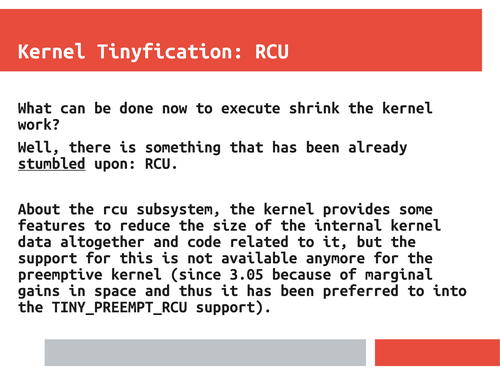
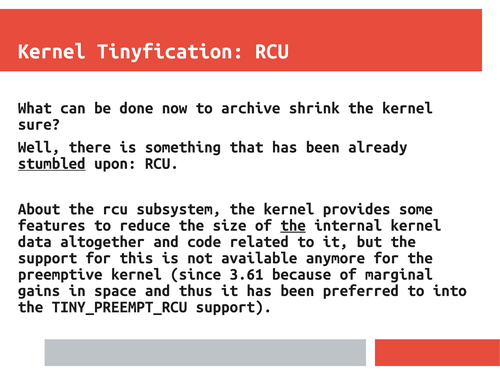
execute: execute -> archive (251, 108)
work: work -> sure (39, 125)
the underline: none -> present (293, 226)
3.05: 3.05 -> 3.61 (247, 275)
